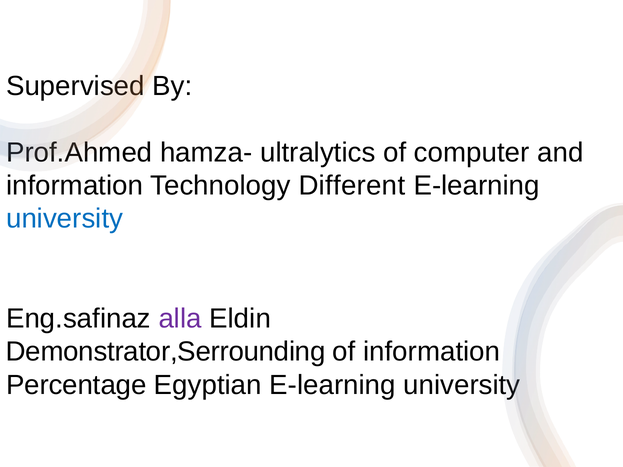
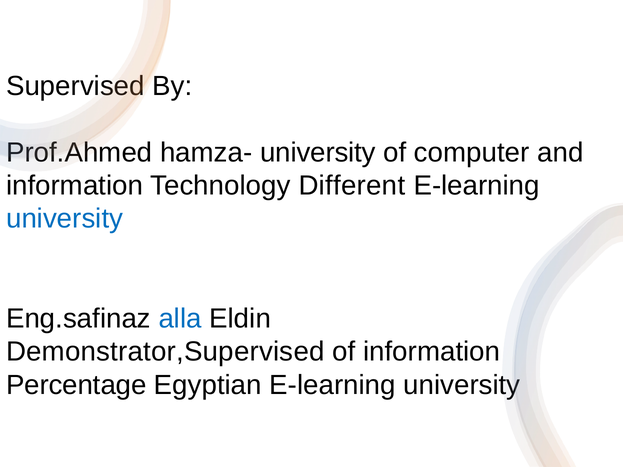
ultralytics: ultralytics -> university (318, 152)
alla colour: purple -> blue (180, 319)
Demonstrator,Serrounding: Demonstrator,Serrounding -> Demonstrator,Supervised (165, 352)
